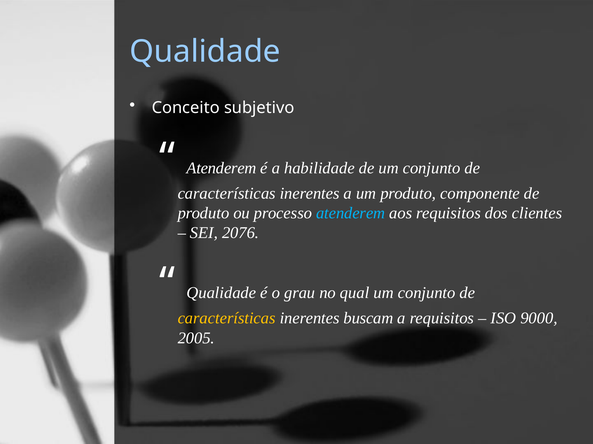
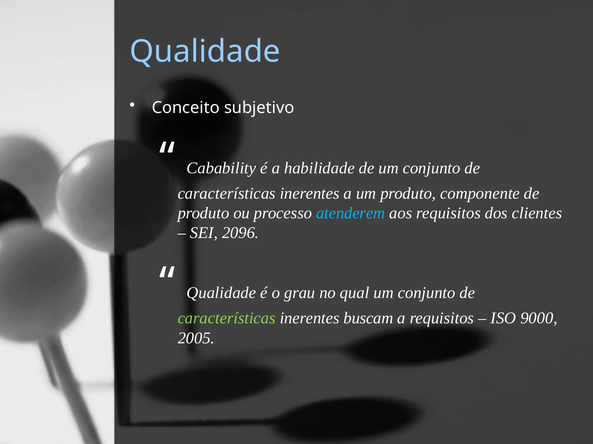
Atenderem: Atenderem -> Cabability (221, 168)
2076: 2076 -> 2096 (241, 233)
características colour: yellow -> light green (227, 319)
